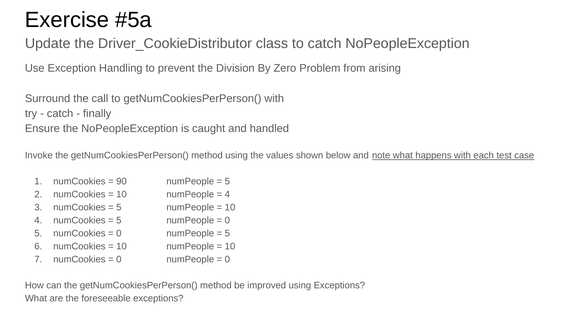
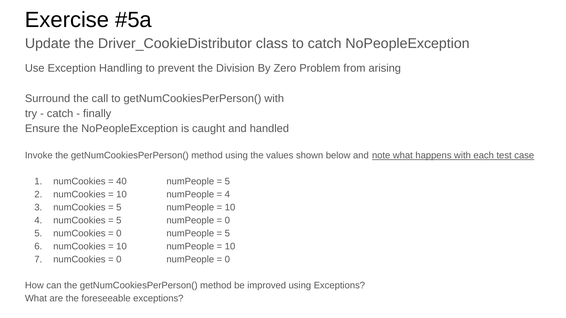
90: 90 -> 40 (121, 182)
